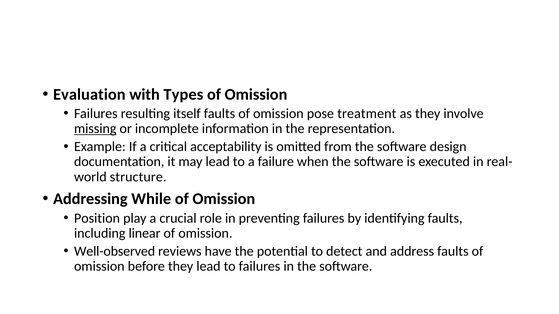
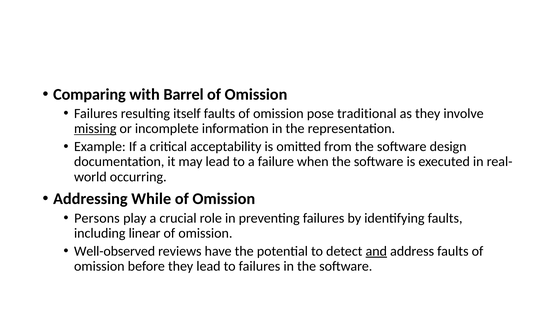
Evaluation: Evaluation -> Comparing (89, 94)
Types: Types -> Barrel (184, 94)
treatment: treatment -> traditional (367, 114)
structure: structure -> occurring (138, 177)
Position: Position -> Persons (97, 218)
and underline: none -> present (376, 251)
